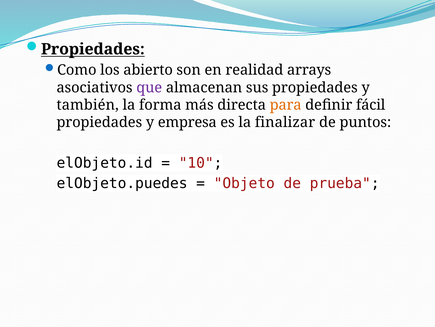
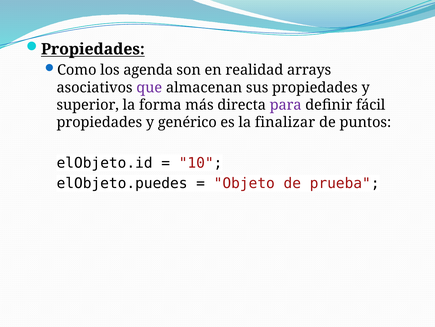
abierto: abierto -> agenda (148, 70)
también: también -> superior (88, 105)
para colour: orange -> purple (286, 105)
empresa: empresa -> genérico (187, 122)
